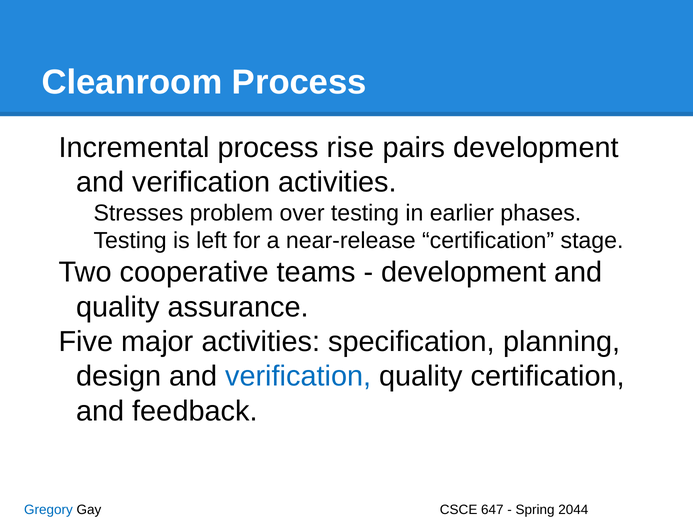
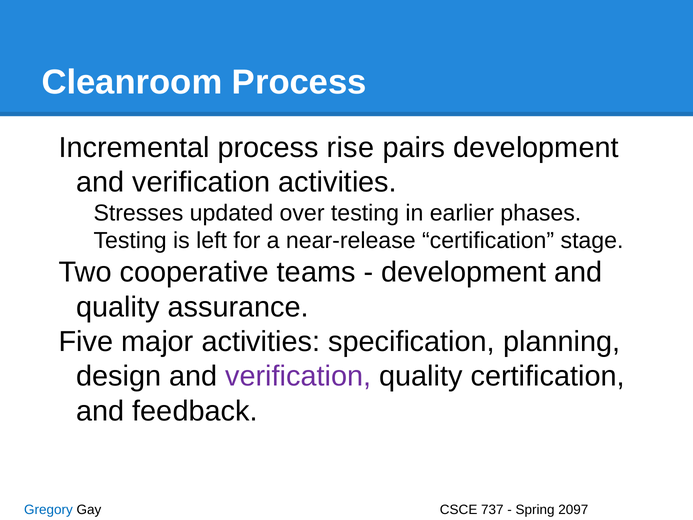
problem: problem -> updated (231, 213)
verification colour: blue -> purple (298, 376)
647: 647 -> 737 (492, 510)
2044: 2044 -> 2097 (573, 510)
